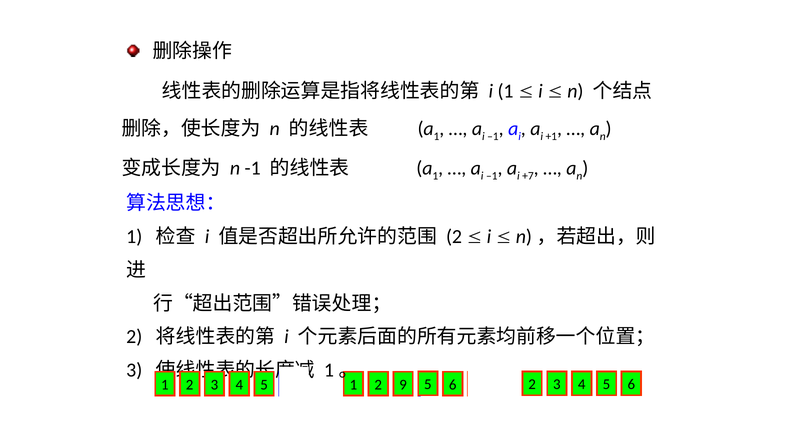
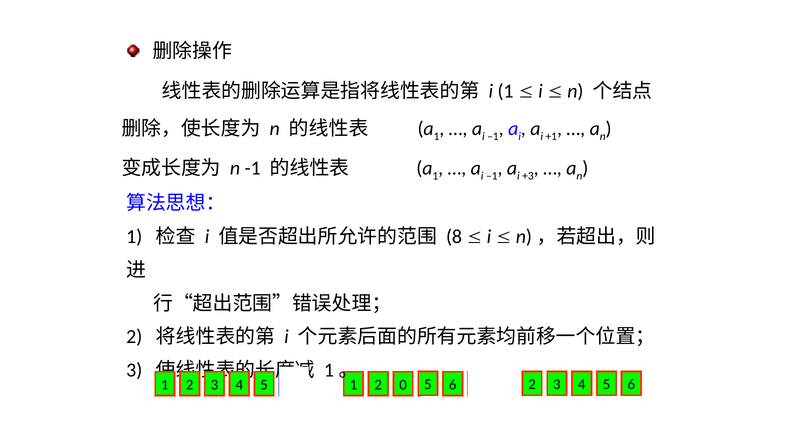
+7: +7 -> +3 (528, 176)
2: 2 -> 8 (454, 237)
9: 9 -> 0 (403, 384)
